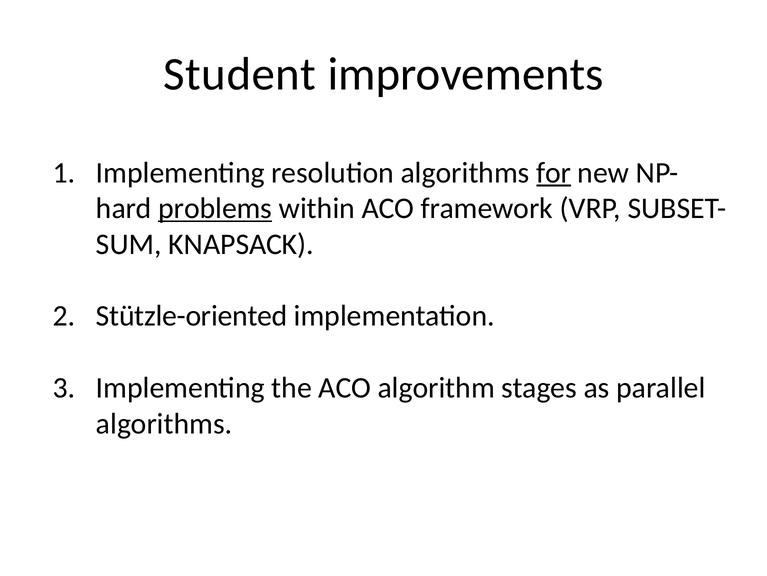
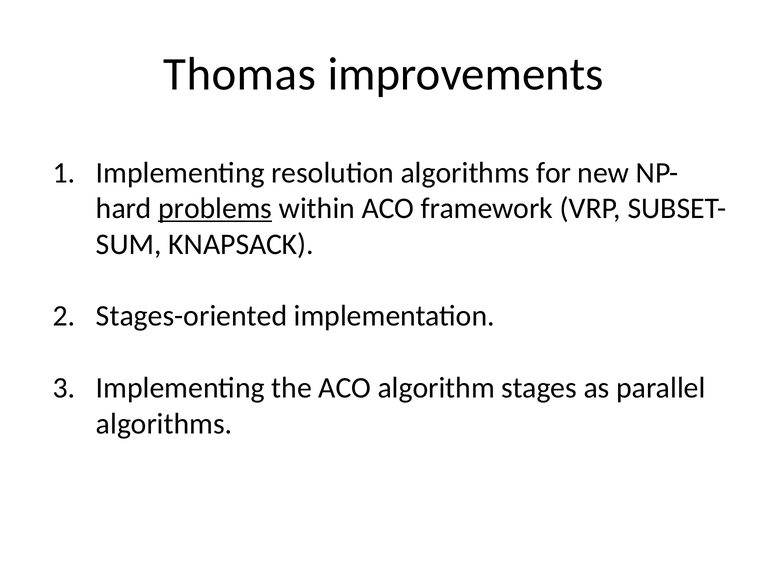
Student: Student -> Thomas (240, 74)
for underline: present -> none (554, 172)
Stützle-oriented: Stützle-oriented -> Stages-oriented (192, 316)
